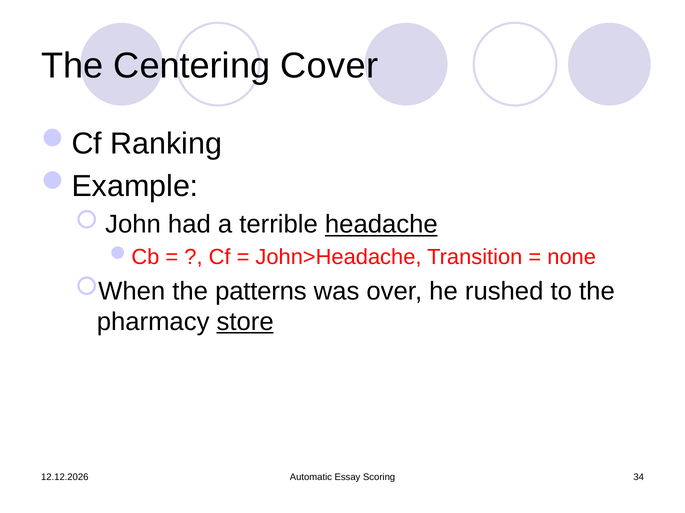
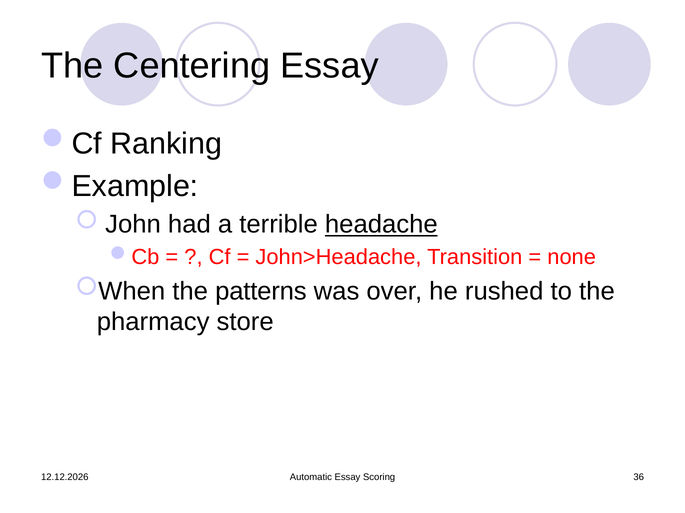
Centering Cover: Cover -> Essay (330, 66)
store underline: present -> none (245, 322)
34: 34 -> 36 (639, 478)
